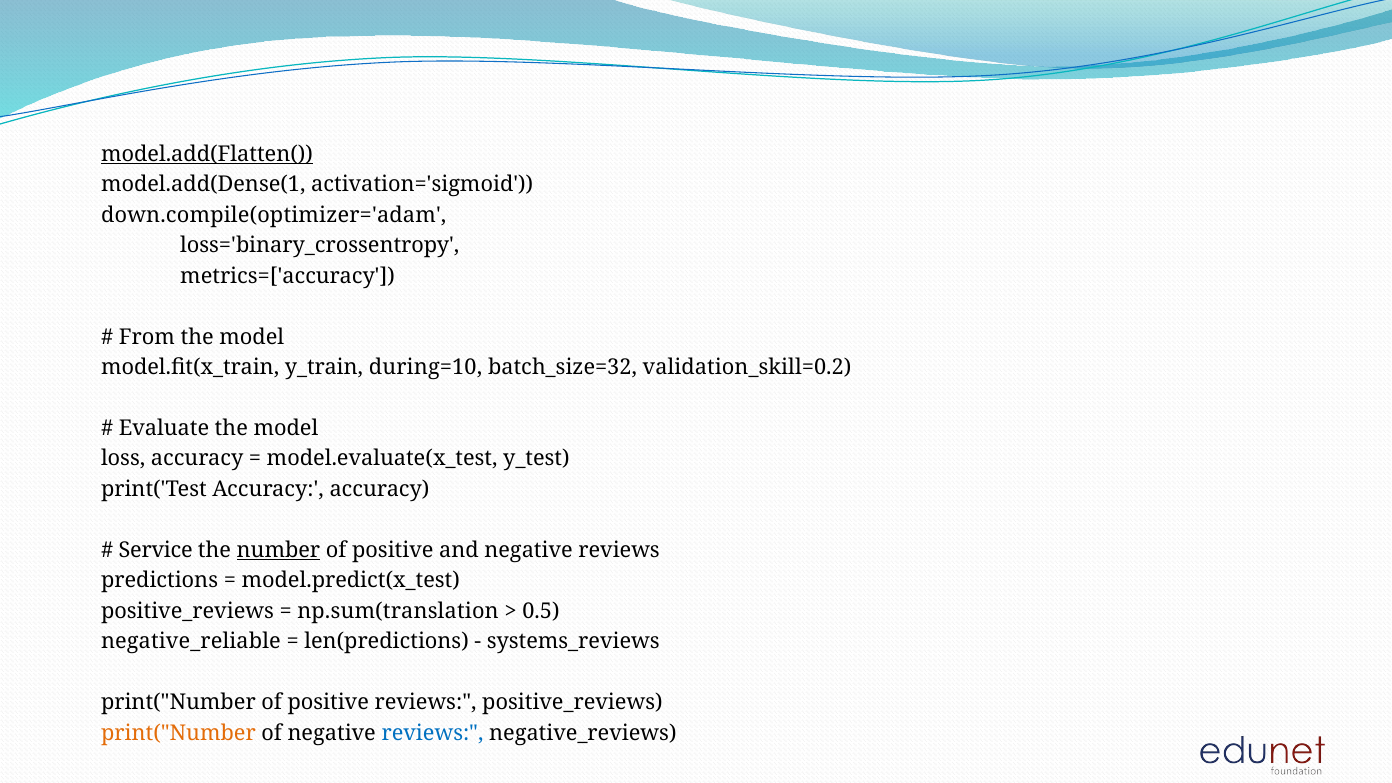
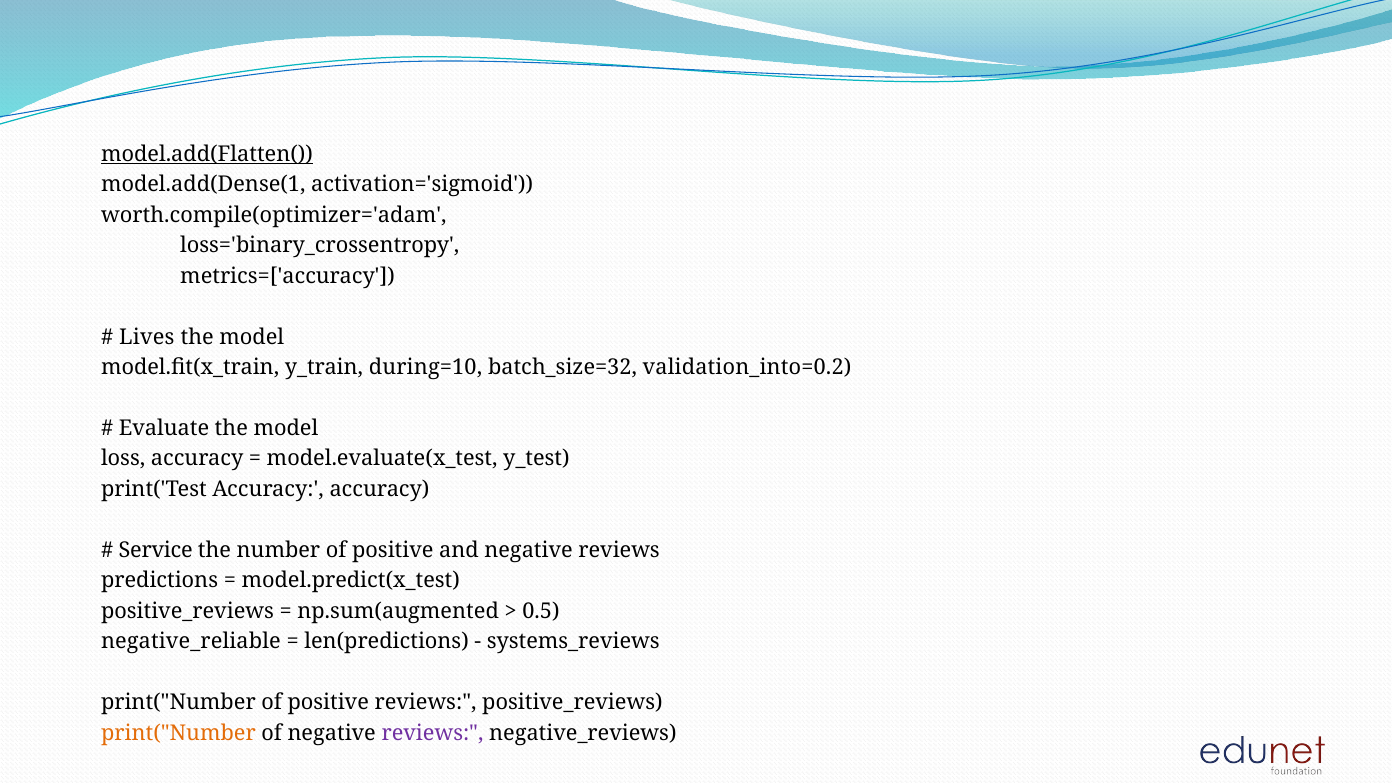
down.compile(optimizer='adam: down.compile(optimizer='adam -> worth.compile(optimizer='adam (274, 215)
From: From -> Lives (147, 337)
validation_skill=0.2: validation_skill=0.2 -> validation_into=0.2 (747, 367)
number underline: present -> none (278, 550)
np.sum(translation: np.sum(translation -> np.sum(augmented (398, 611)
reviews colour: blue -> purple (433, 733)
